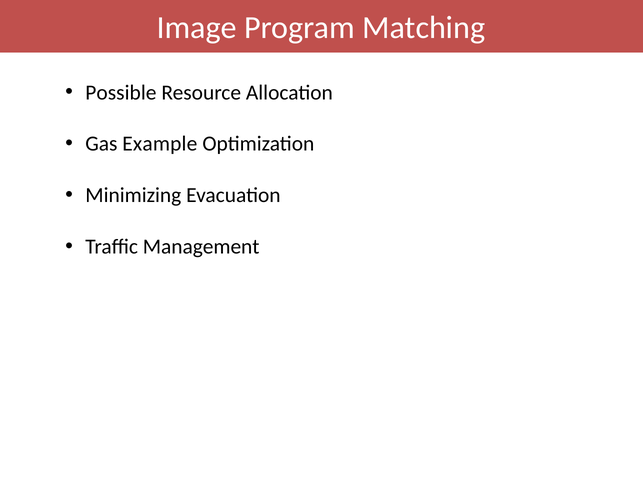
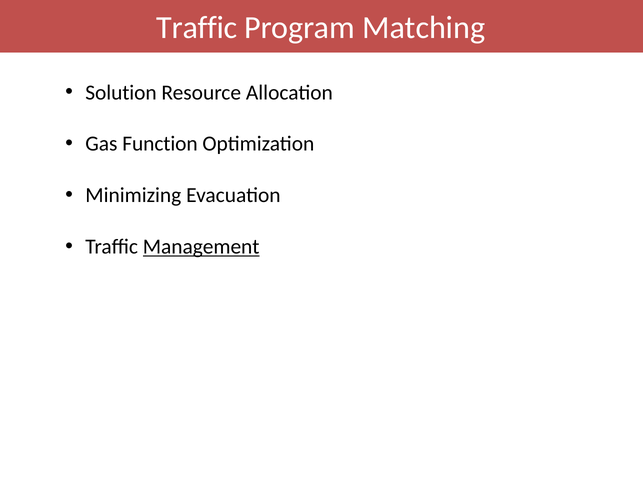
Image: Image -> Traffic (197, 28)
Possible: Possible -> Solution (121, 93)
Example: Example -> Function (160, 144)
Management underline: none -> present (201, 247)
